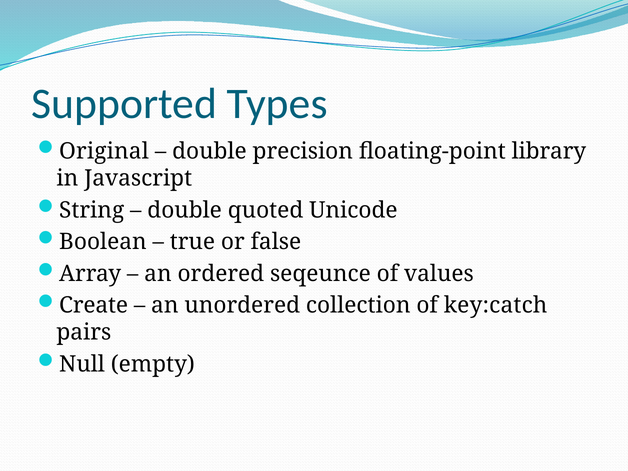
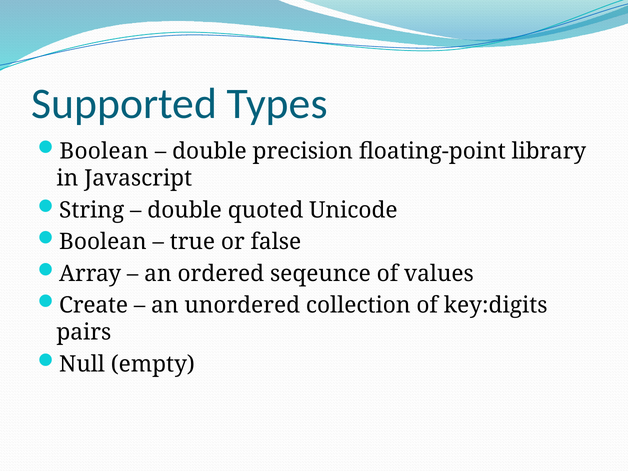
Original: Original -> Boolean (104, 151)
key:catch: key:catch -> key:digits (496, 305)
